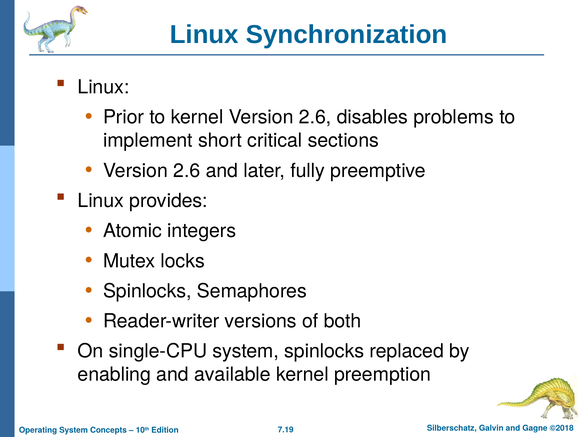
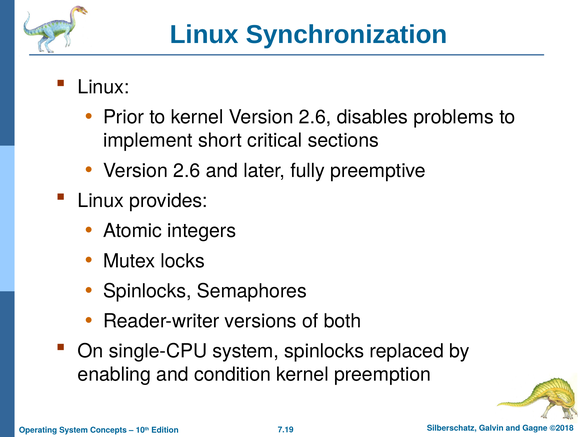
available: available -> condition (233, 375)
